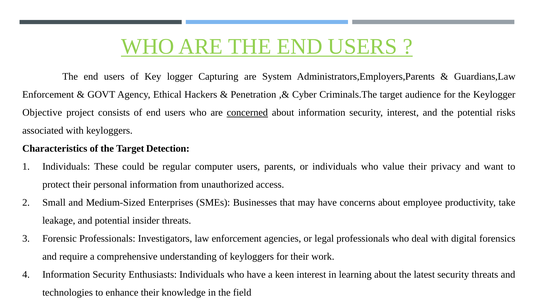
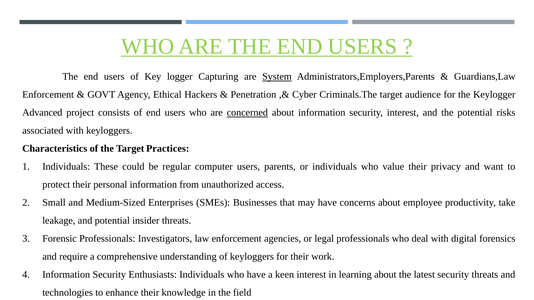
System underline: none -> present (277, 77)
Objective: Objective -> Advanced (42, 113)
Detection: Detection -> Practices (168, 149)
